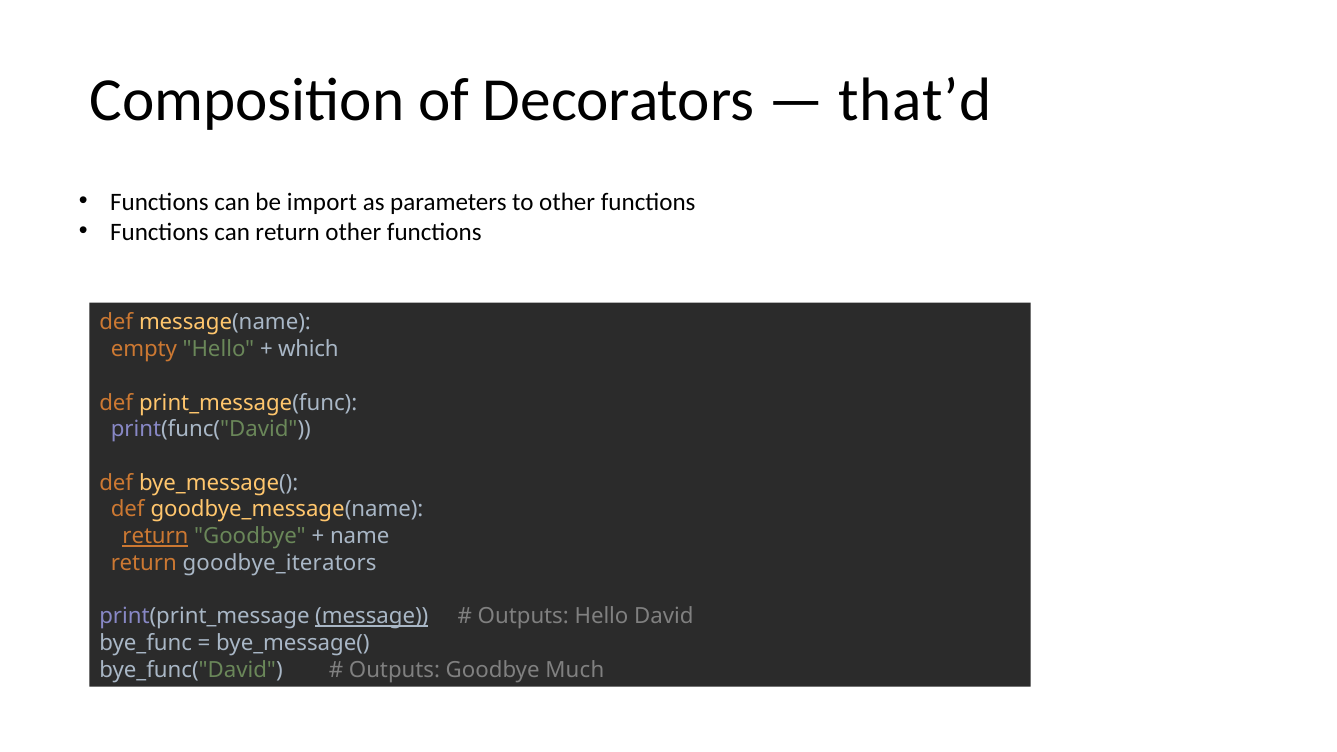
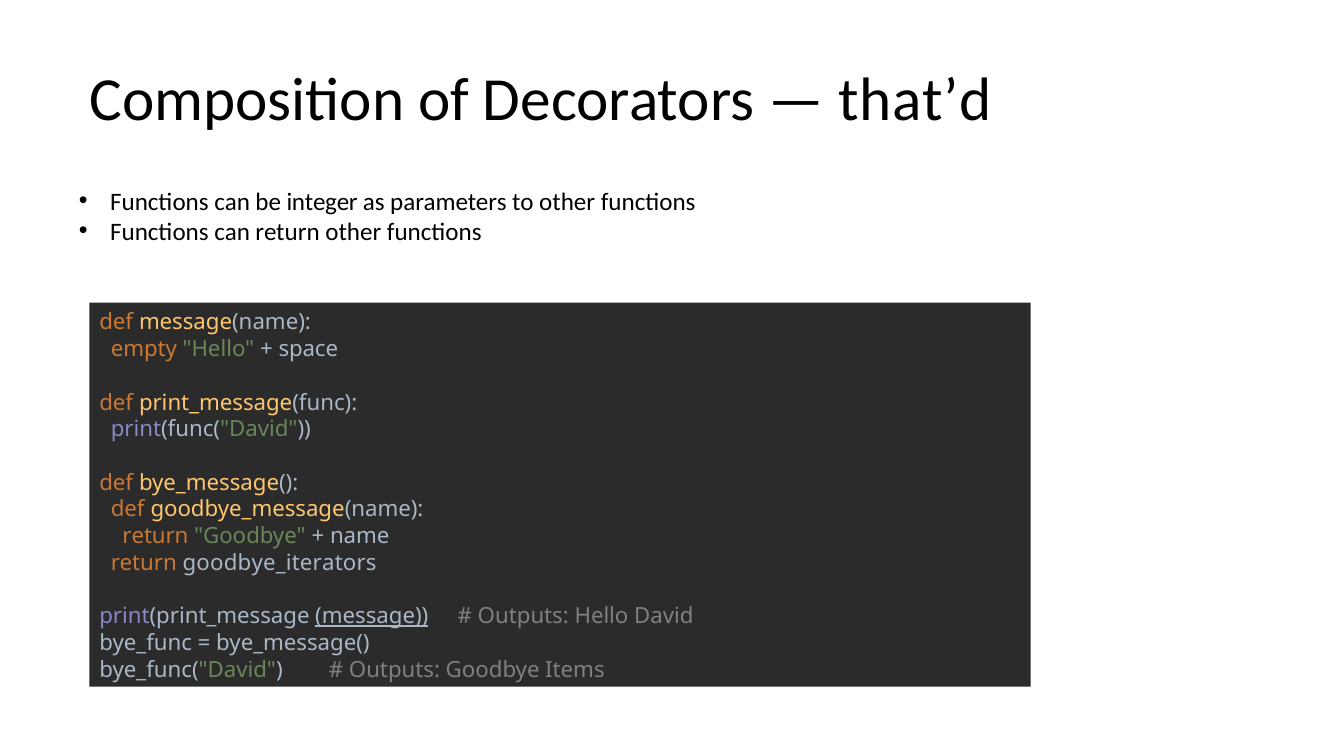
import: import -> integer (322, 202)
which: which -> space (308, 349)
return underline: present -> none (155, 536)
Much: Much -> Items (575, 670)
